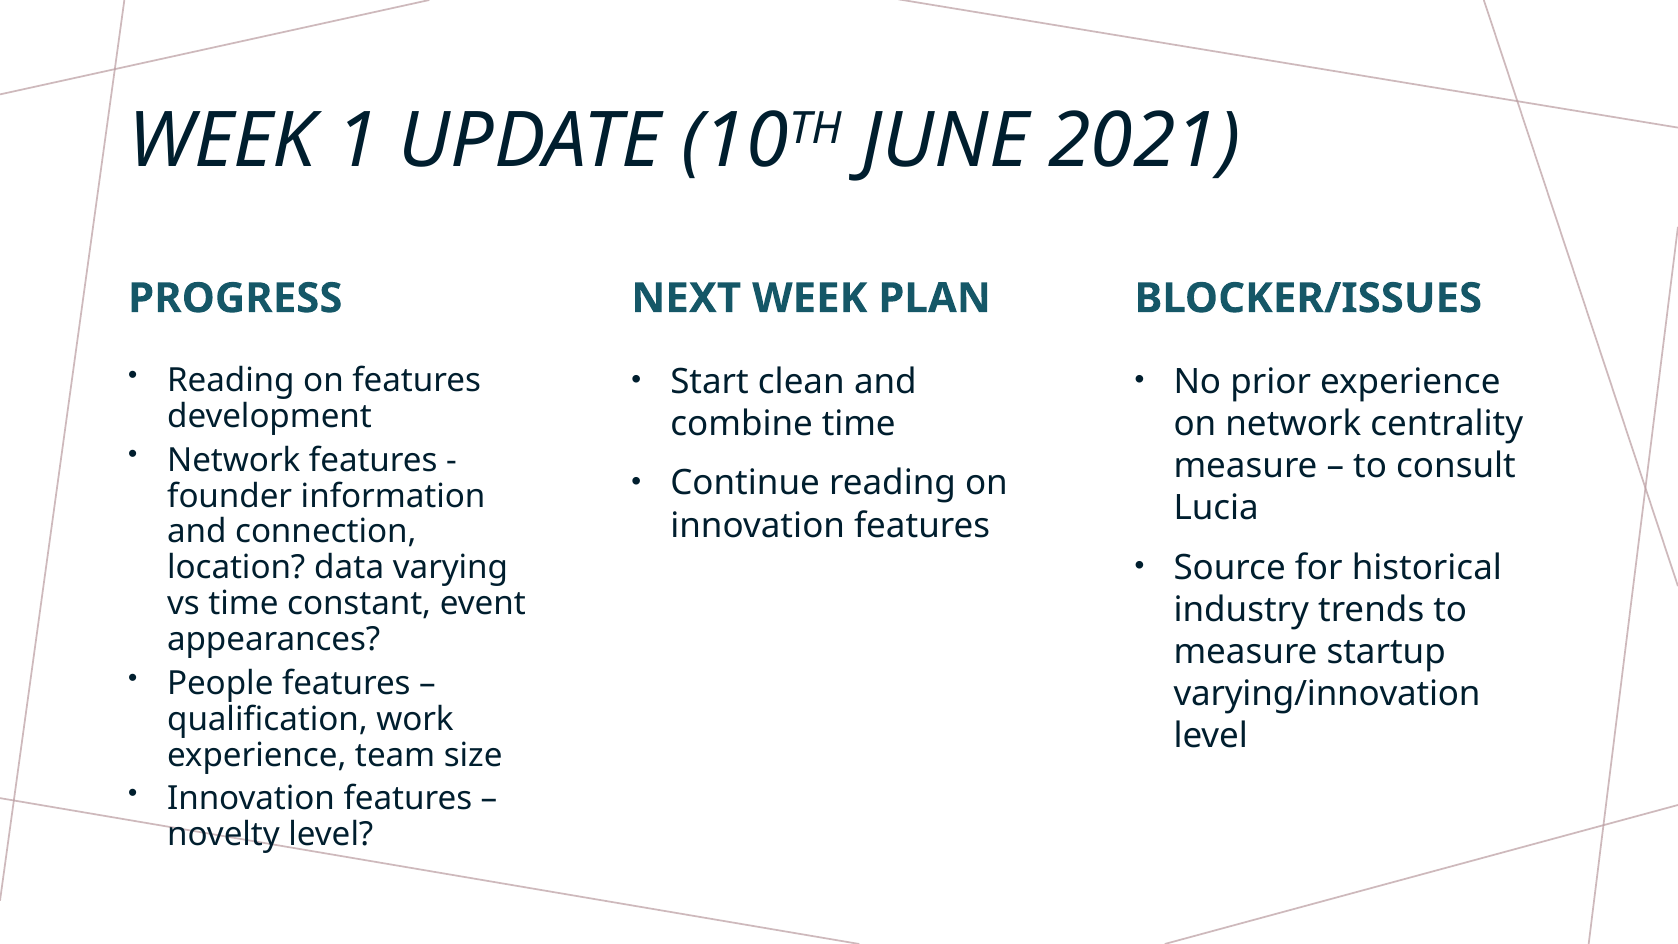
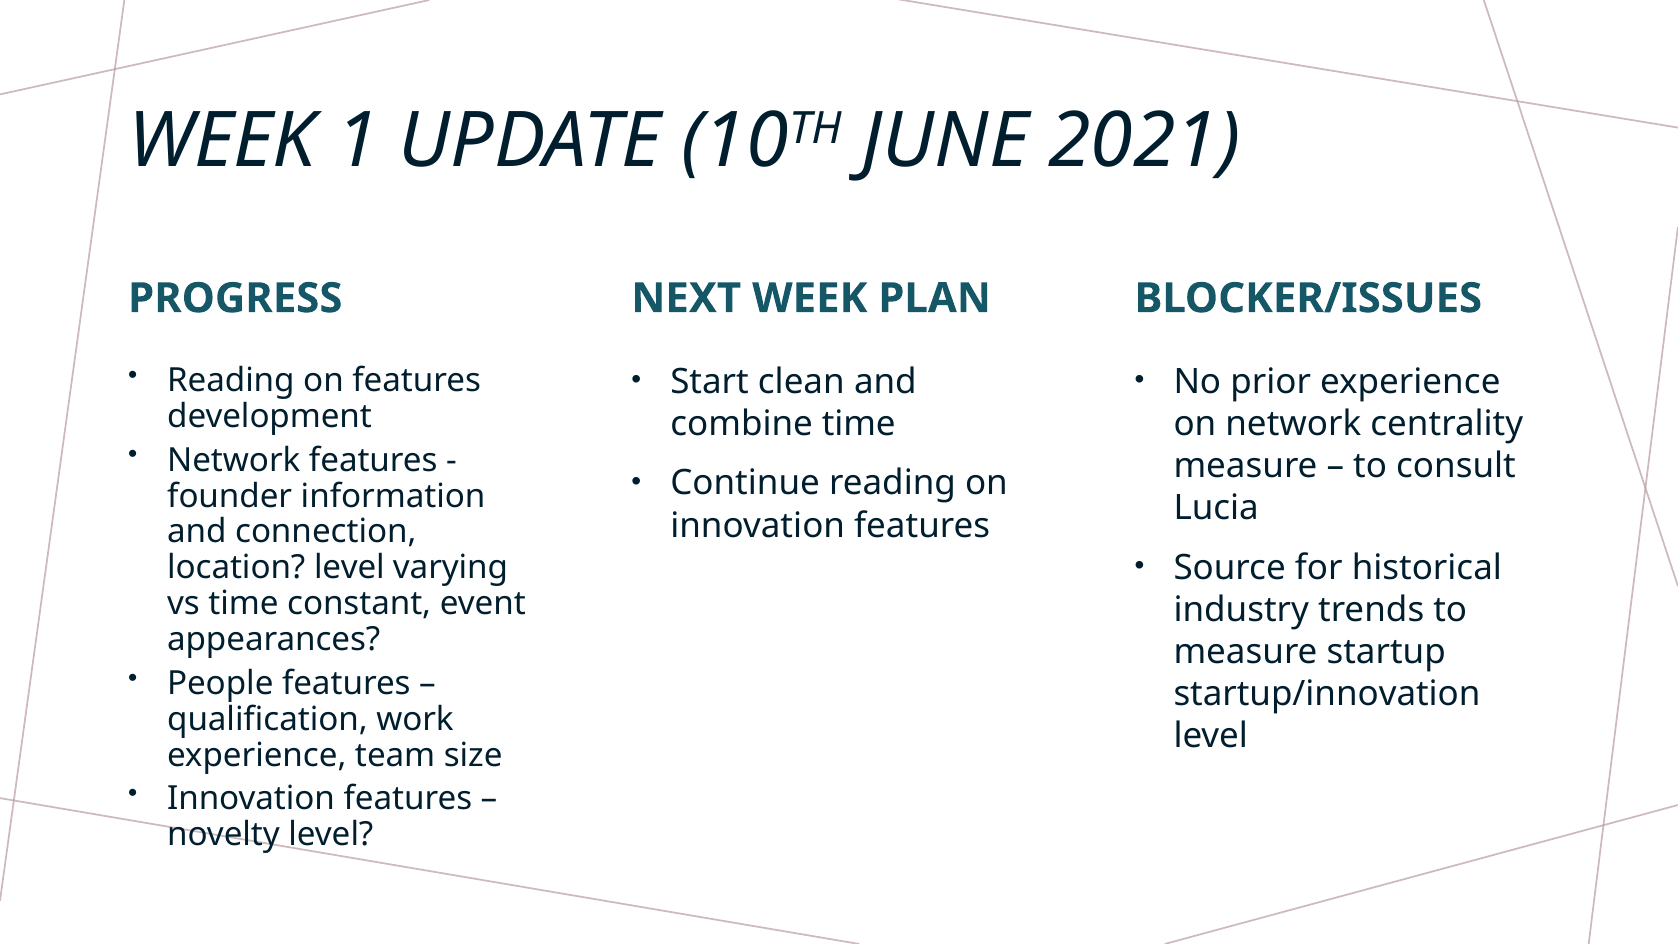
location data: data -> level (349, 568)
varying/innovation: varying/innovation -> startup/innovation (1327, 693)
